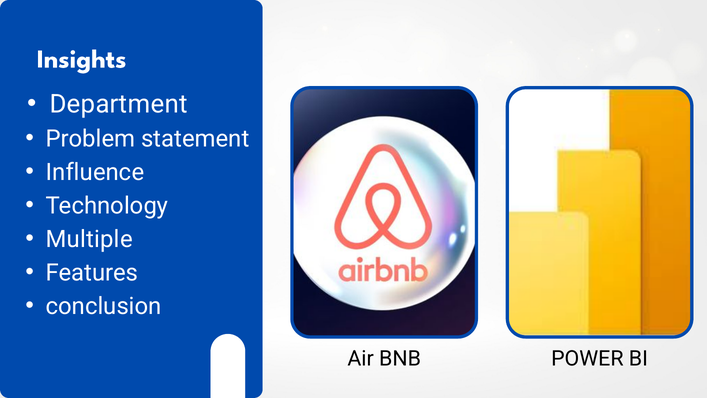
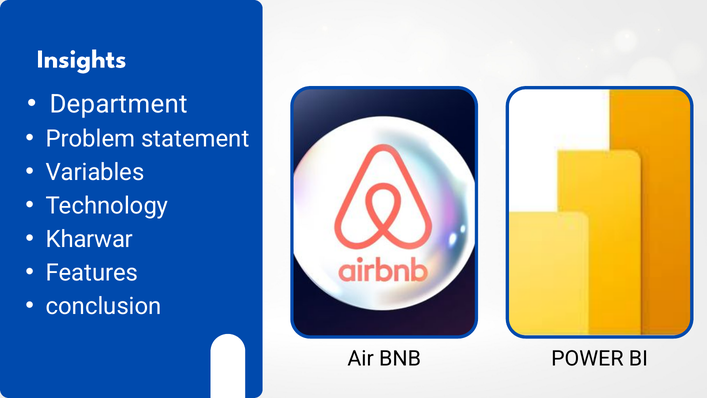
Influence: Influence -> Variables (95, 172)
Multiple: Multiple -> Kharwar (89, 239)
